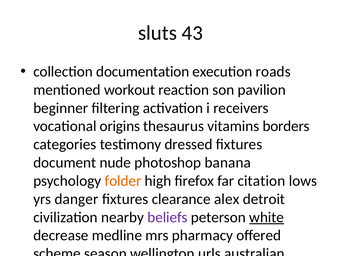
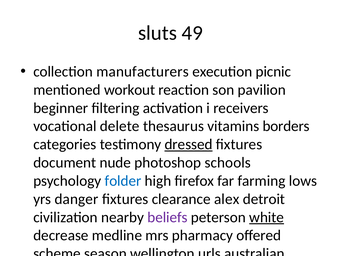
43: 43 -> 49 (192, 33)
documentation: documentation -> manufacturers (143, 72)
roads: roads -> picnic (273, 72)
origins: origins -> delete (120, 126)
dressed underline: none -> present (189, 144)
banana: banana -> schools (228, 162)
folder colour: orange -> blue (123, 181)
citation: citation -> farming (261, 181)
